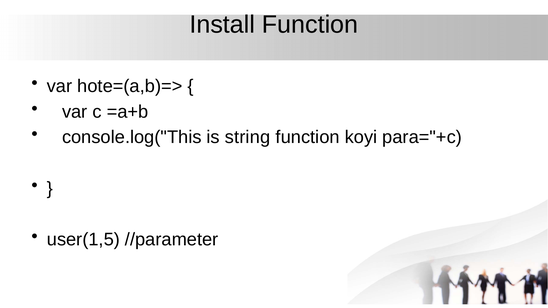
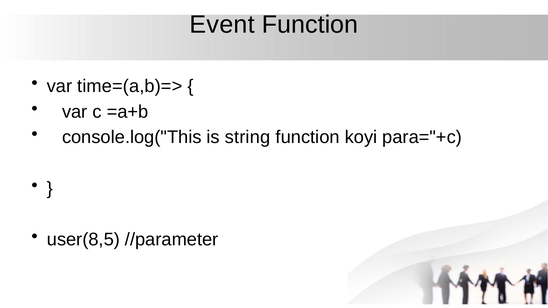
Install: Install -> Event (222, 25)
hote=(a,b)=>: hote=(a,b)=> -> time=(a,b)=> (130, 86)
user(1,5: user(1,5 -> user(8,5 (83, 240)
